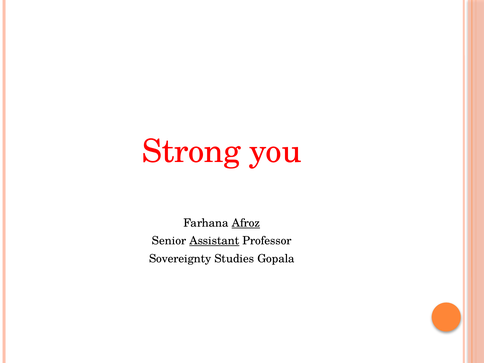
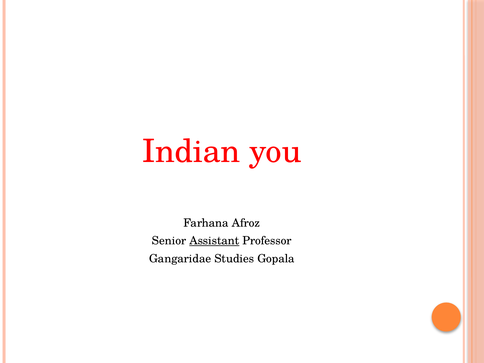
Strong: Strong -> Indian (191, 151)
Afroz underline: present -> none (246, 223)
Sovereignty: Sovereignty -> Gangaridae (180, 259)
